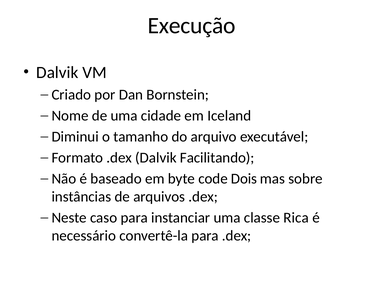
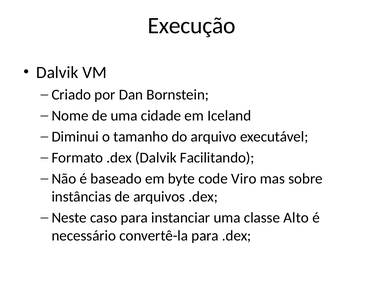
Dois: Dois -> Viro (244, 179)
Rica: Rica -> Alto (296, 218)
